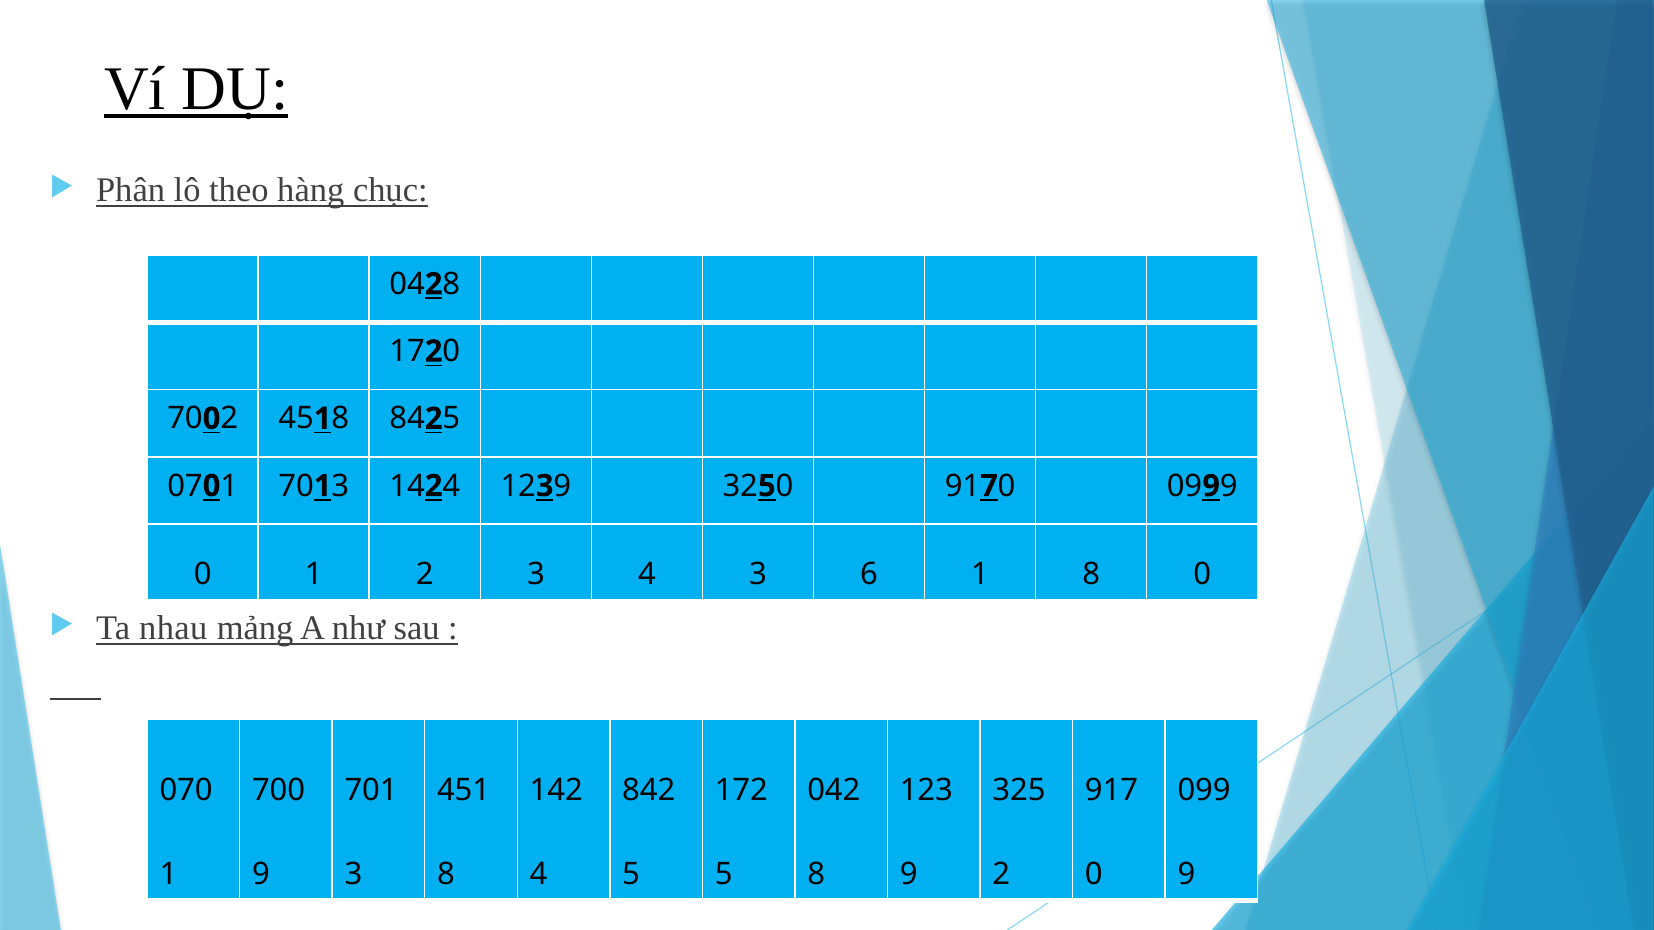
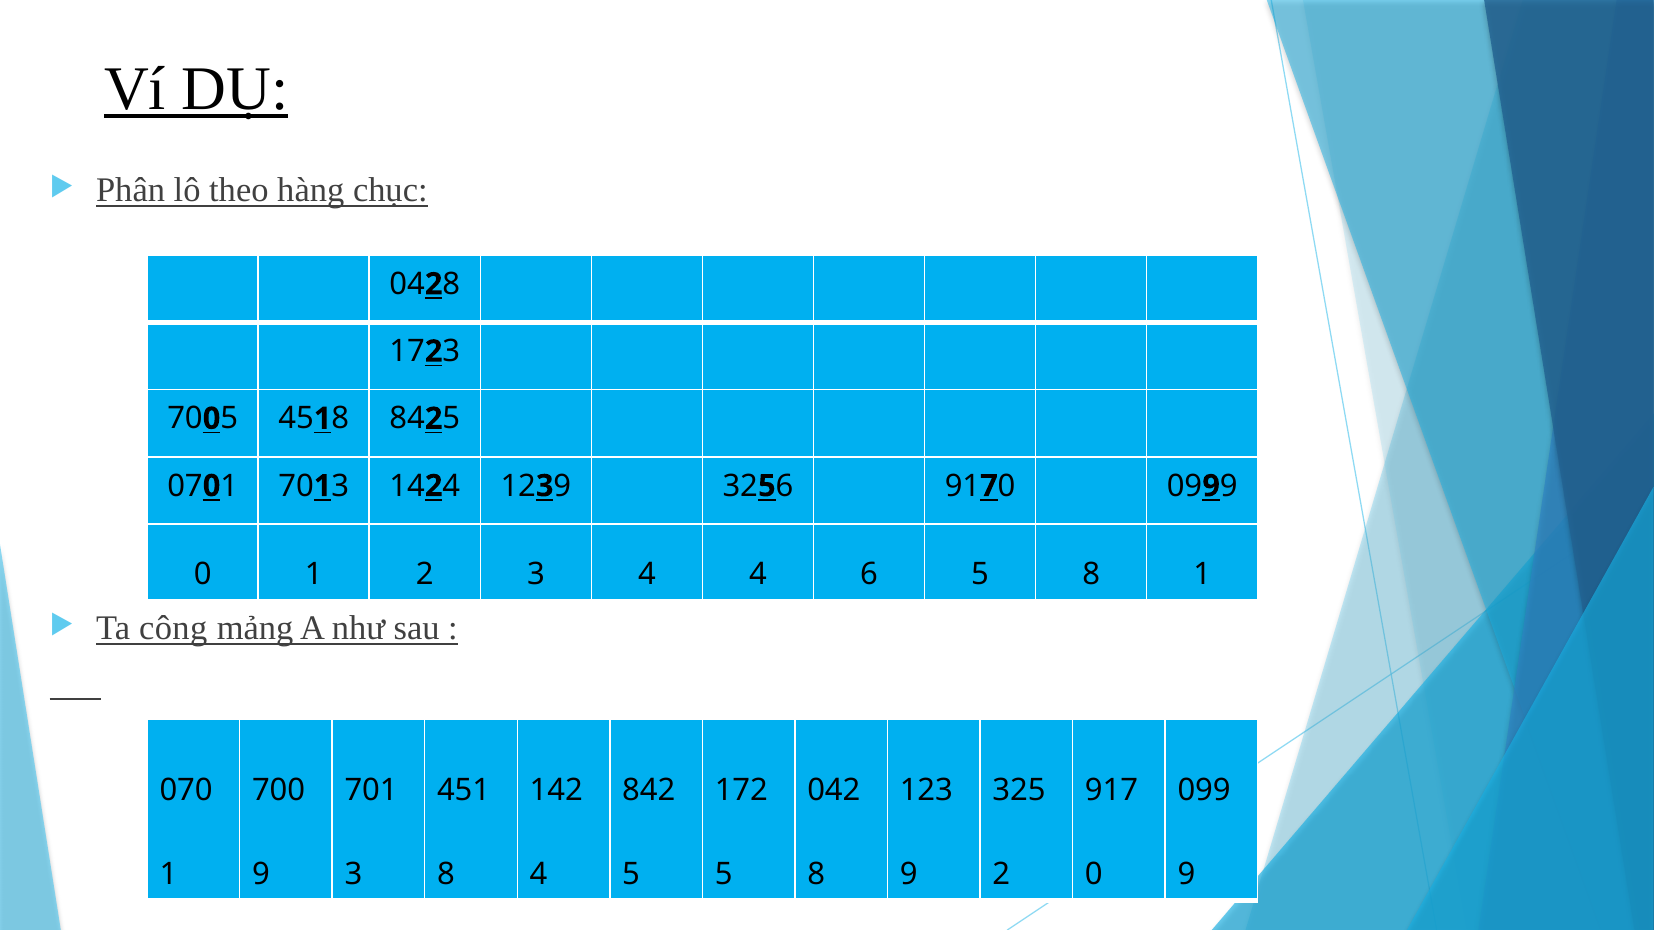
0: 0 -> 3 (451, 352)
0 2: 2 -> 5 (229, 419)
5 0: 0 -> 6 (784, 486)
4 3: 3 -> 4 (758, 575)
6 1: 1 -> 5 (980, 575)
8 0: 0 -> 1 (1202, 575)
nhau: nhau -> công (173, 629)
